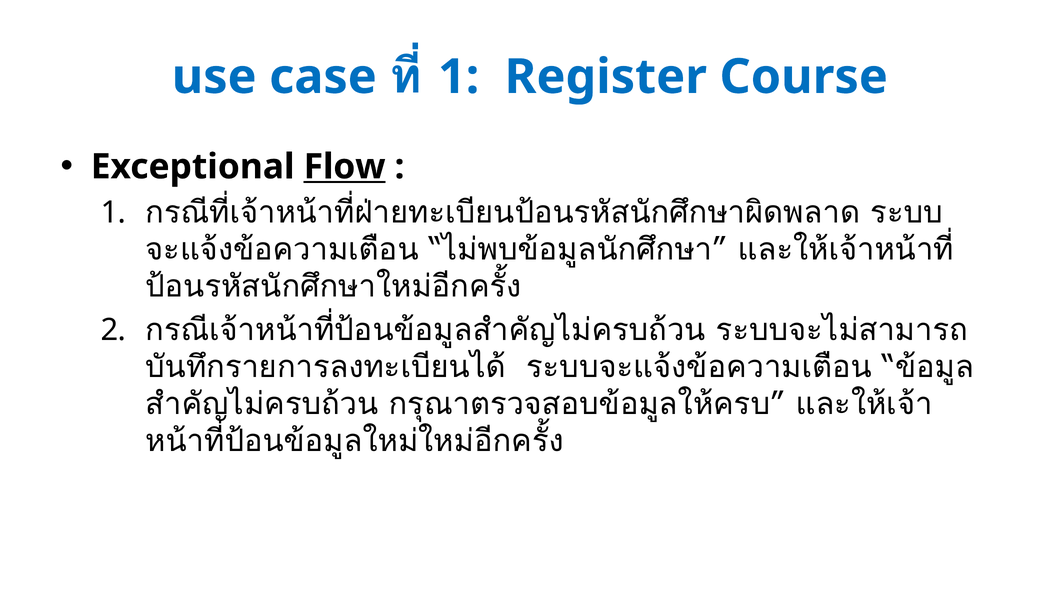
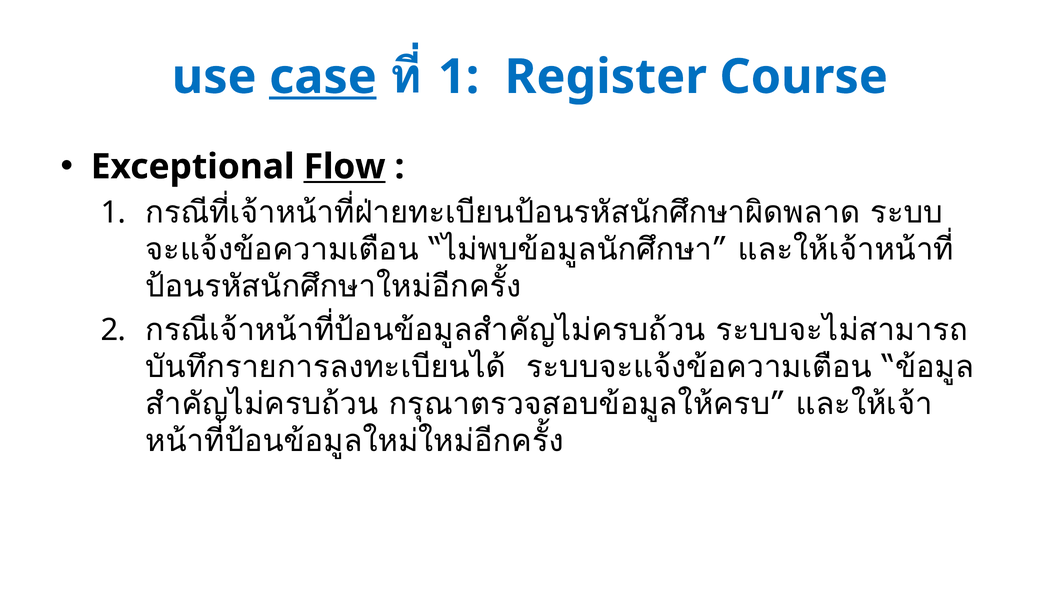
case underline: none -> present (323, 77)
